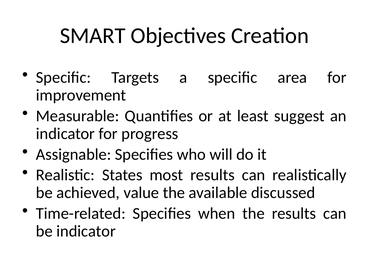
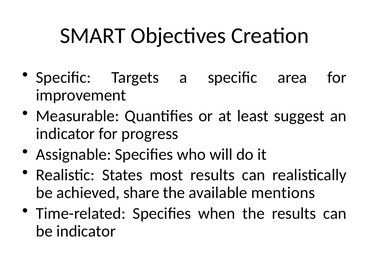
value: value -> share (141, 193)
discussed: discussed -> mentions (283, 193)
